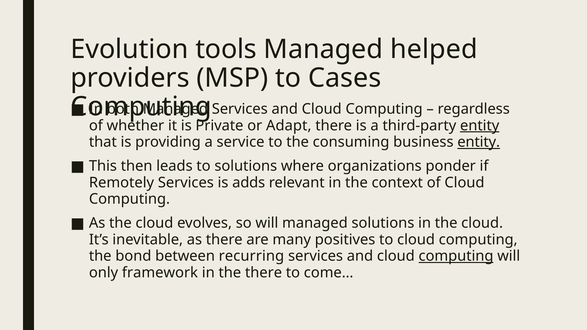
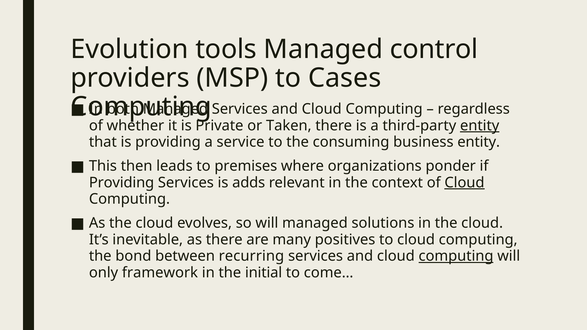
helped: helped -> control (434, 49)
Adapt: Adapt -> Taken (289, 126)
entity underline: present -> none (479, 142)
to solutions: solutions -> premises (246, 166)
Remotely: Remotely -> Providing (122, 183)
Cloud underline: none -> present (464, 183)
the there: there -> initial (264, 273)
